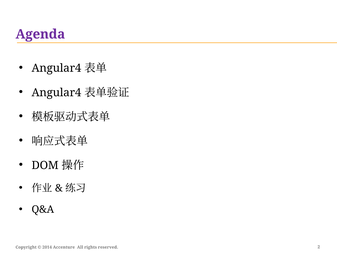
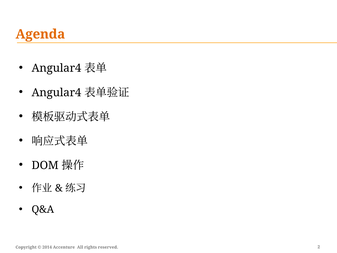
Agenda colour: purple -> orange (40, 34)
